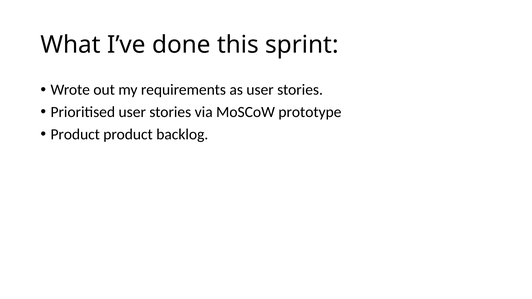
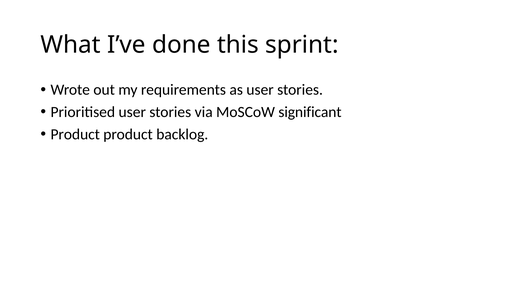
prototype: prototype -> significant (310, 112)
